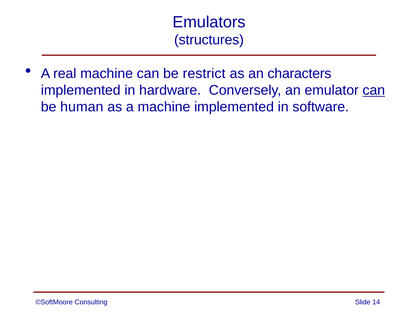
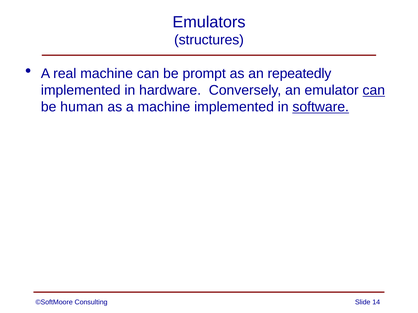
restrict: restrict -> prompt (204, 74)
characters: characters -> repeatedly (299, 74)
software underline: none -> present (321, 107)
